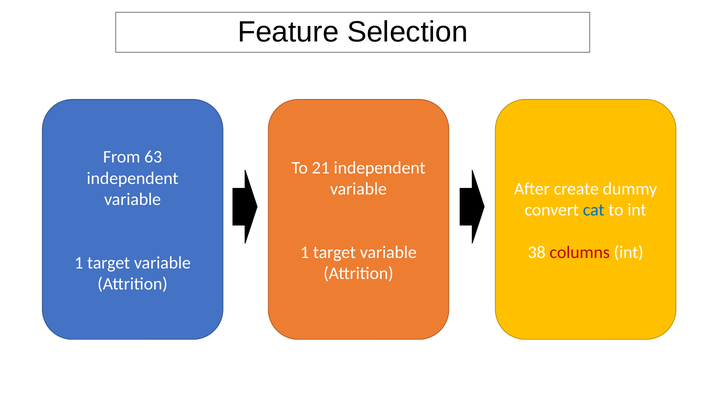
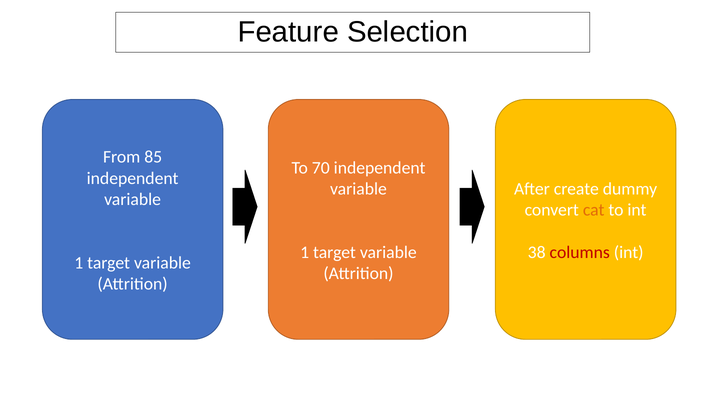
63: 63 -> 85 (153, 157)
21: 21 -> 70 (321, 168)
cat colour: blue -> orange (594, 210)
